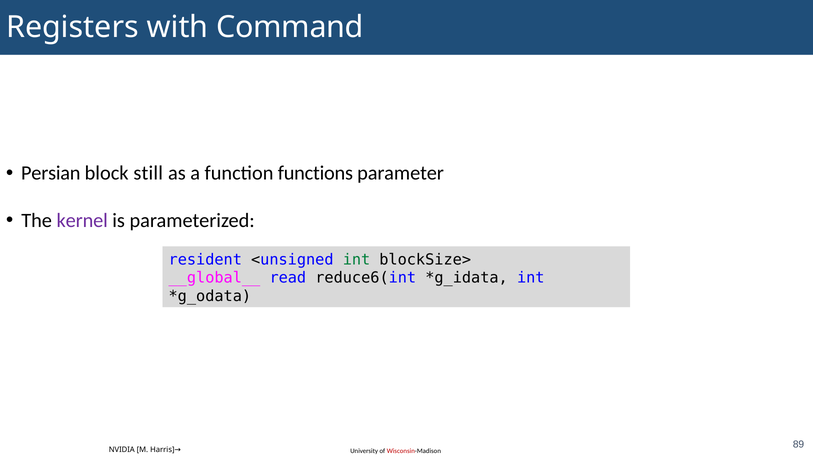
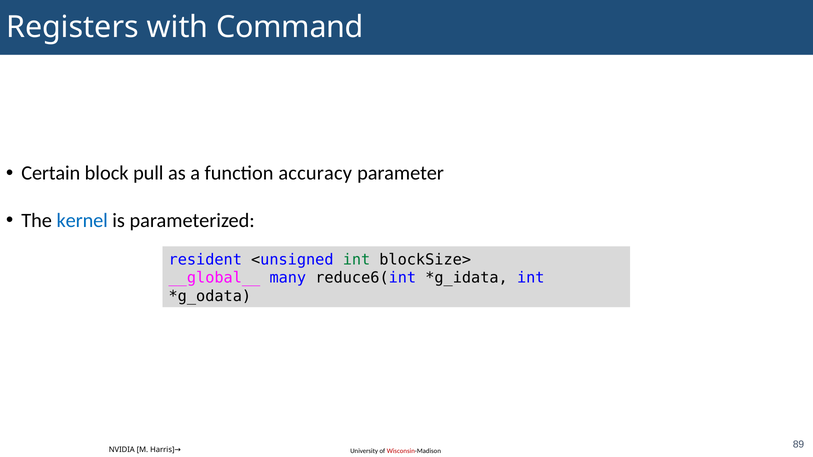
Persian: Persian -> Certain (51, 173)
still: still -> pull (148, 173)
functions: functions -> accuracy (315, 173)
kernel colour: purple -> blue (82, 221)
read: read -> many (288, 278)
